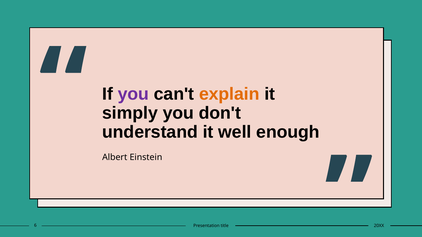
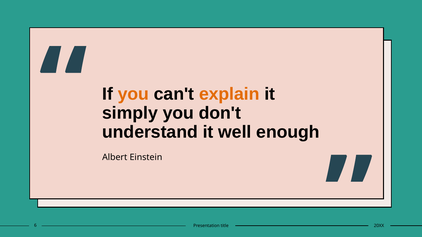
you colour: purple -> orange (133, 94)
